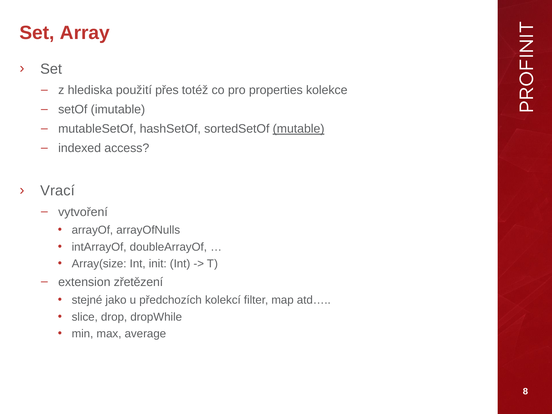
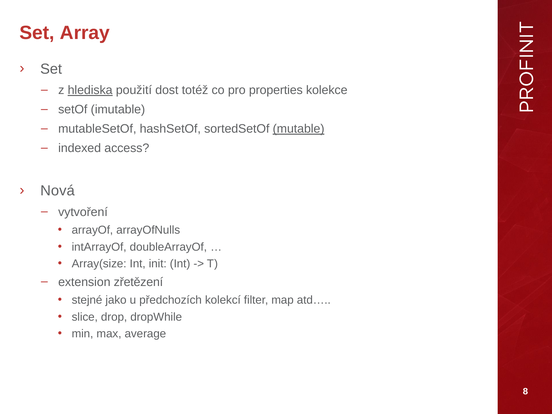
hlediska underline: none -> present (90, 90)
přes: přes -> dost (167, 90)
Vrací: Vrací -> Nová (58, 191)
